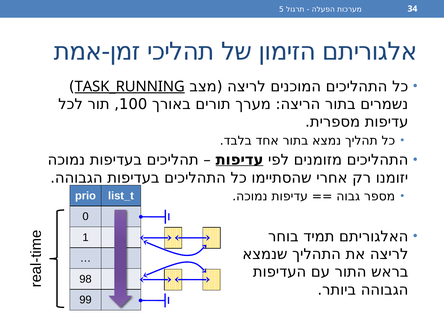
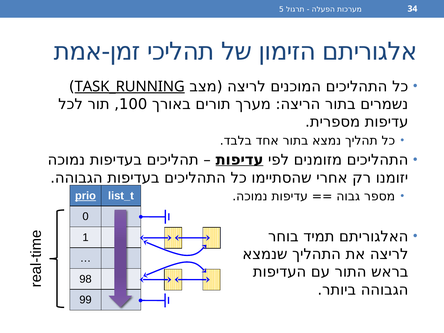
prio underline: none -> present (85, 196)
